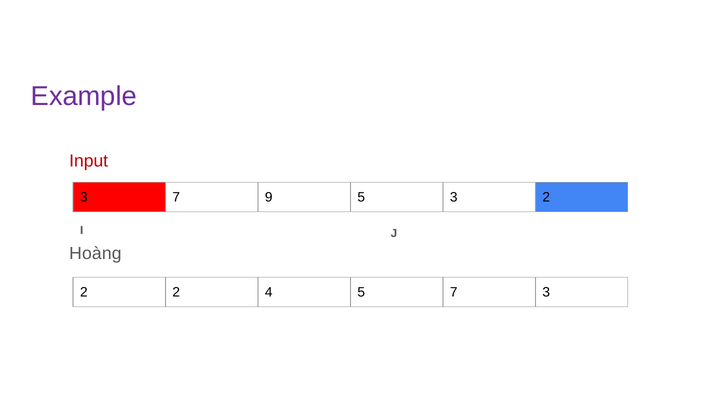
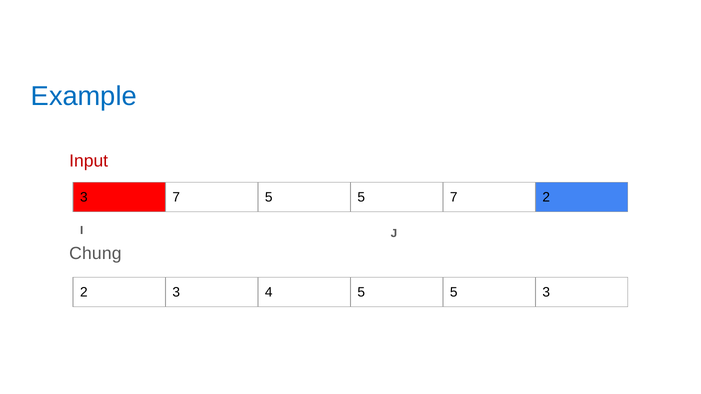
Example colour: purple -> blue (84, 96)
7 9: 9 -> 5 (269, 197)
5 3: 3 -> 7 (454, 197)
Hoàng: Hoàng -> Chung (95, 253)
2 2: 2 -> 3 (176, 293)
4 5 7: 7 -> 5 (454, 293)
